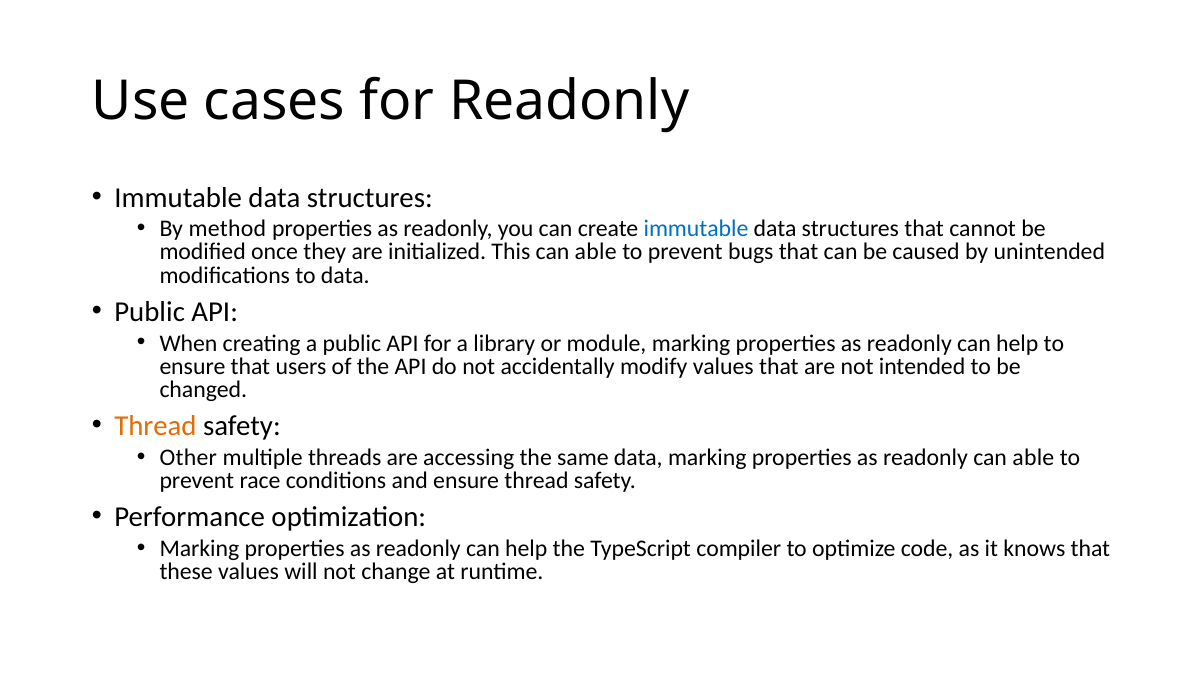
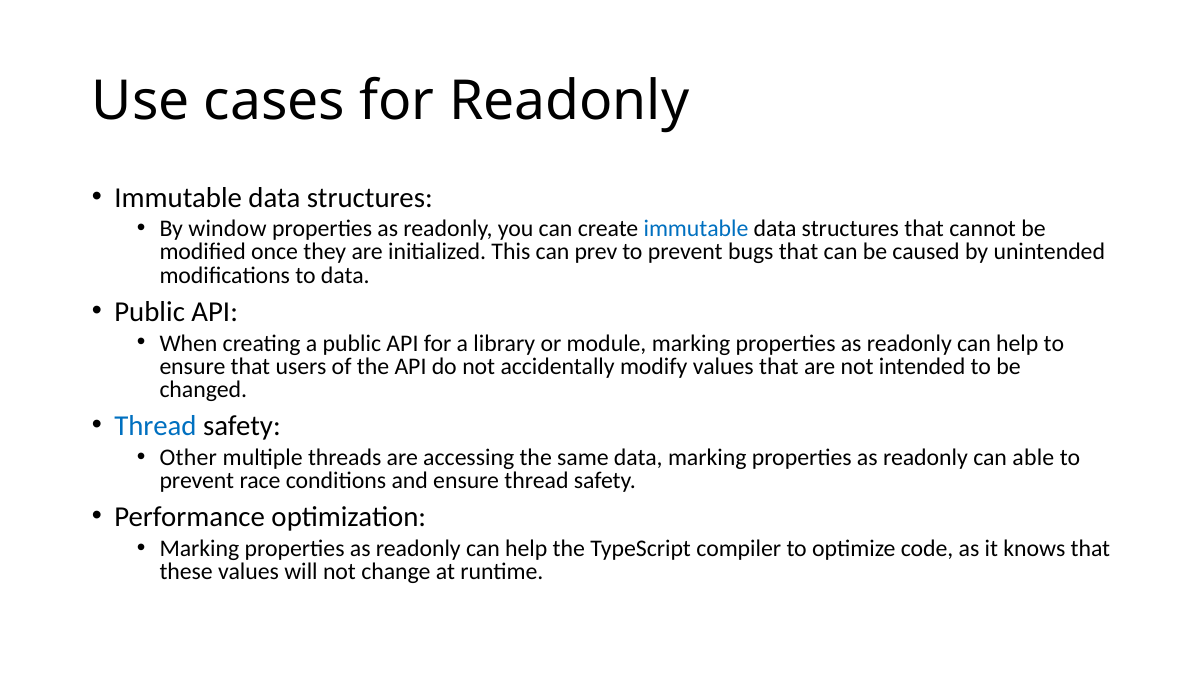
method: method -> window (227, 229)
This can able: able -> prev (596, 252)
Thread colour: orange -> blue (155, 426)
